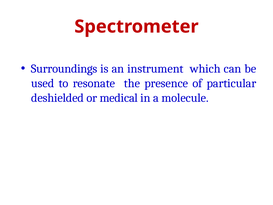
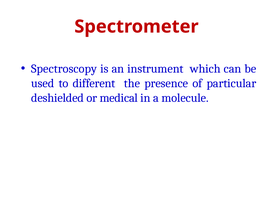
Surroundings: Surroundings -> Spectroscopy (64, 69)
resonate: resonate -> different (94, 83)
